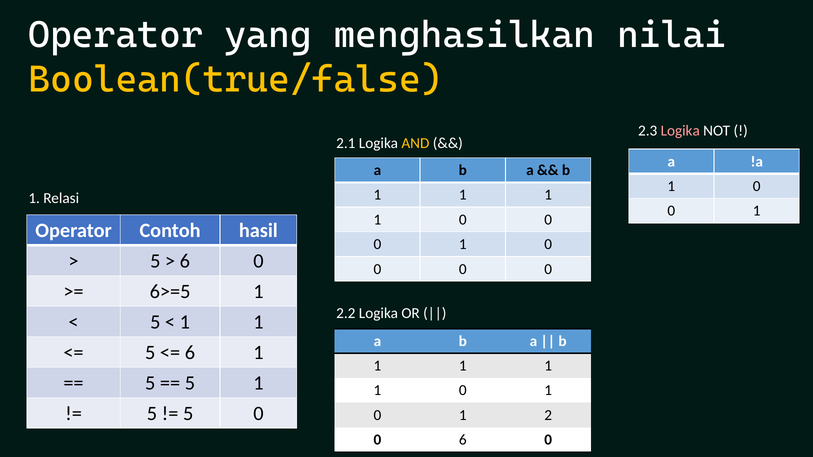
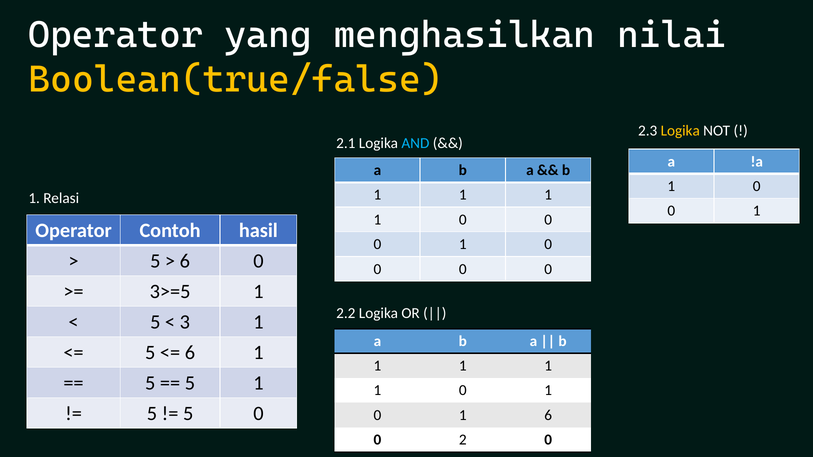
Logika colour: pink -> yellow (680, 131)
AND colour: yellow -> light blue (415, 143)
6>=5: 6>=5 -> 3>=5 (170, 292)
1: 1 -> 3 (185, 322)
1 2: 2 -> 6 (548, 415)
0 6: 6 -> 2 (463, 440)
